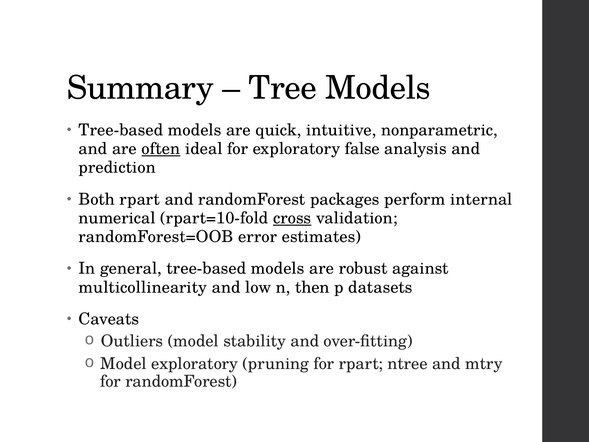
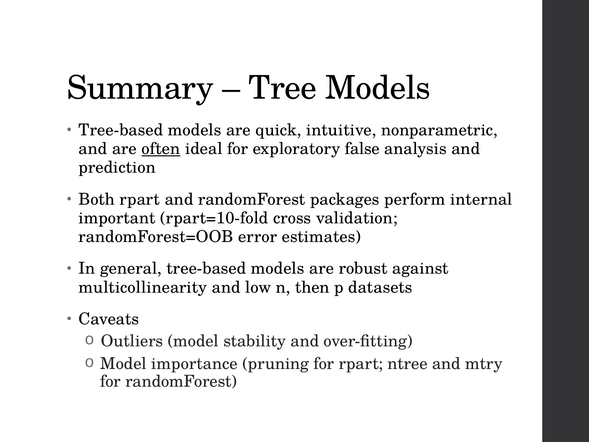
numerical: numerical -> important (117, 218)
cross underline: present -> none (292, 218)
Model exploratory: exploratory -> importance (195, 364)
